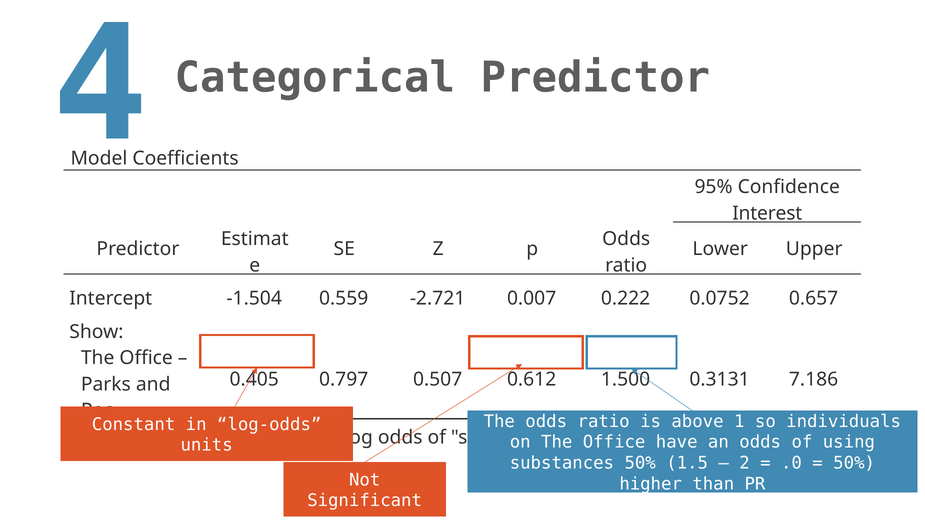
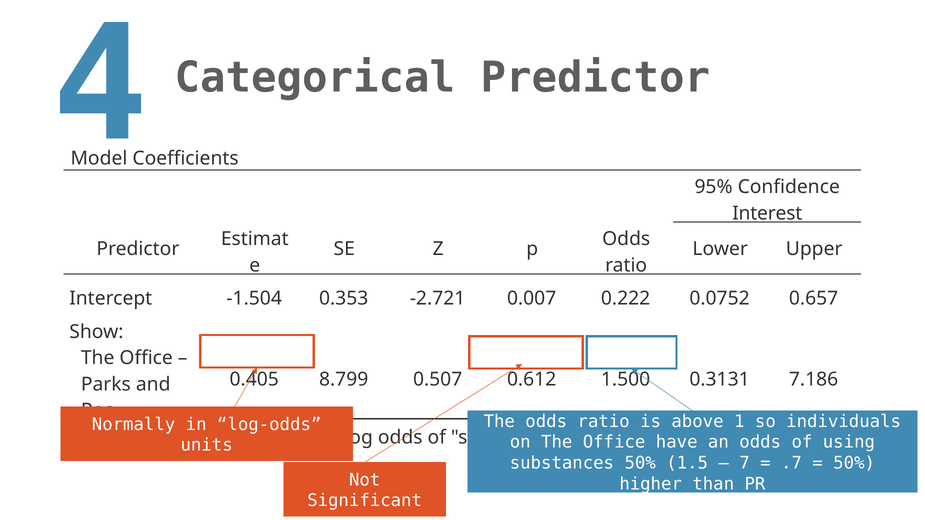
0.559: 0.559 -> 0.353 (344, 299)
0.797: 0.797 -> 8.799 (344, 380)
Constant: Constant -> Normally (134, 425)
2: 2 -> 7 (745, 463)
.0: .0 -> .7 (791, 463)
